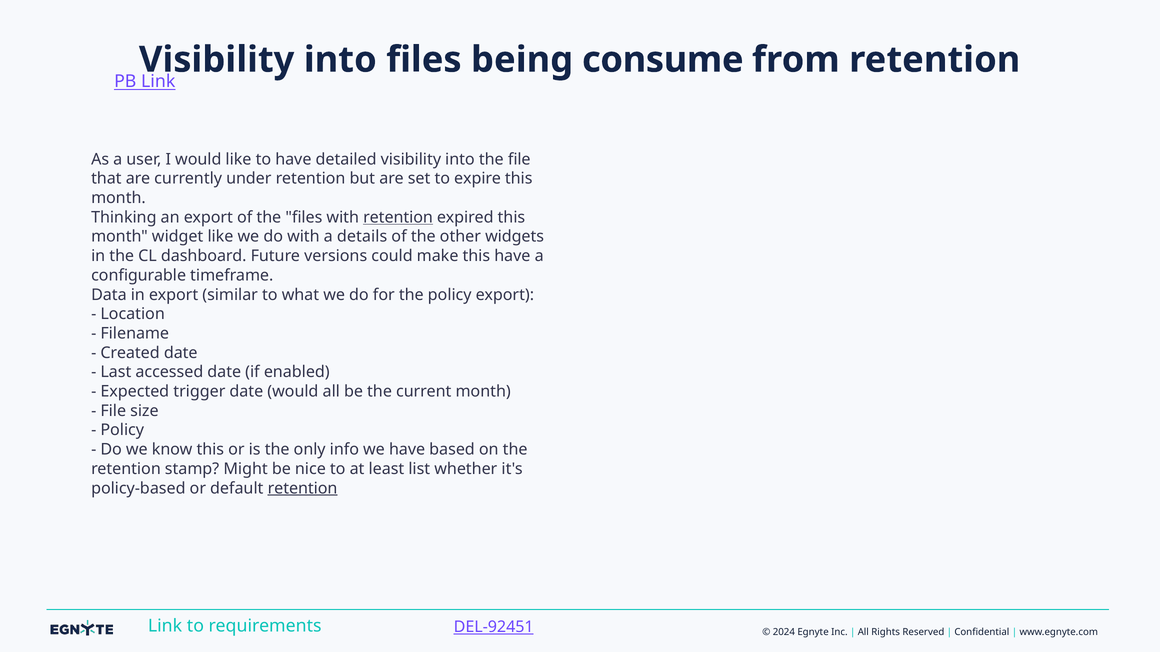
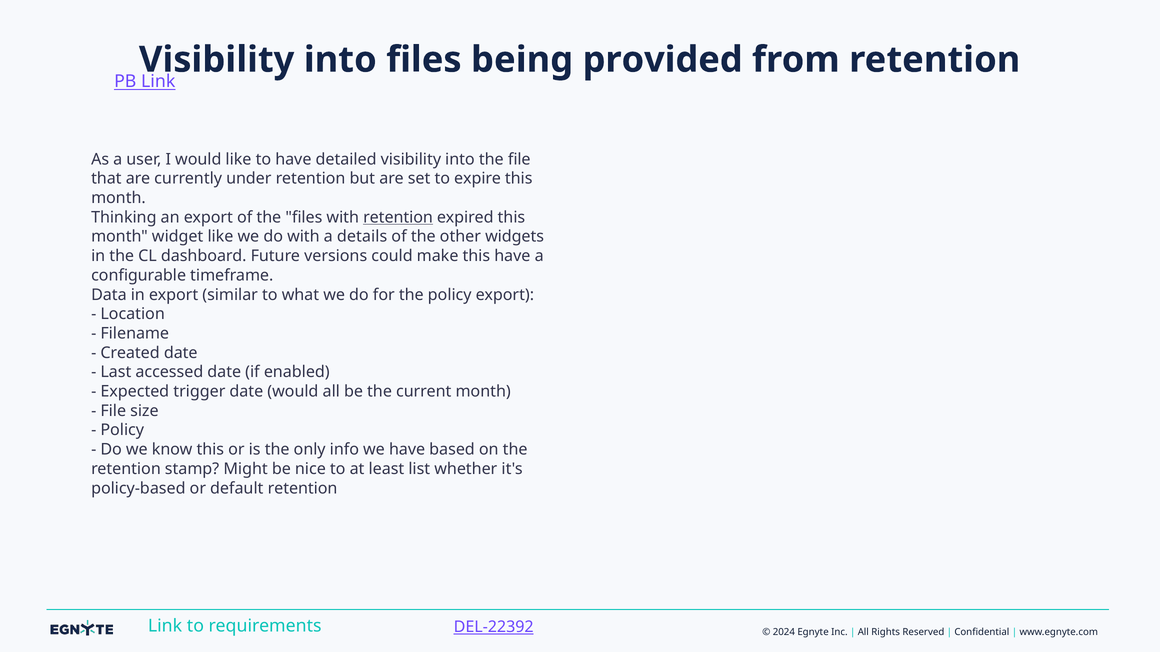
consume: consume -> provided (663, 60)
retention underline: present -> none (303, 489)
DEL-92451: DEL-92451 -> DEL-22392 (494, 627)
